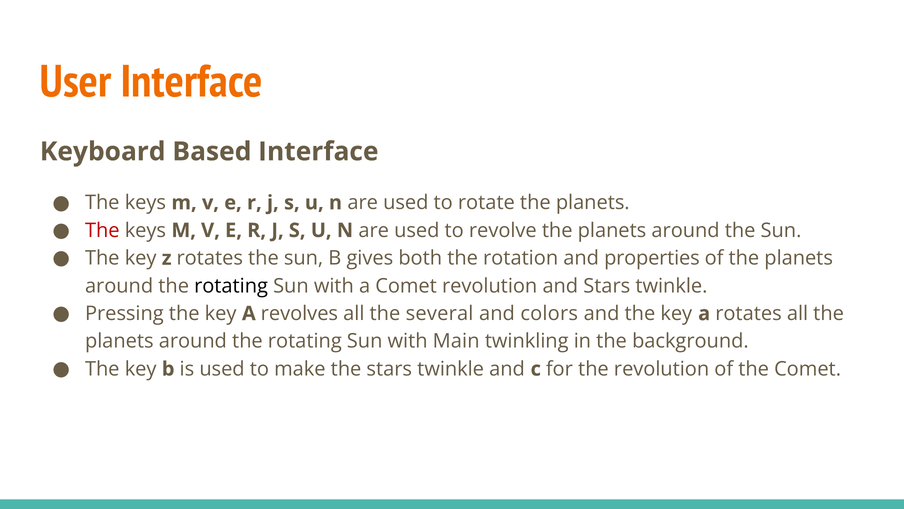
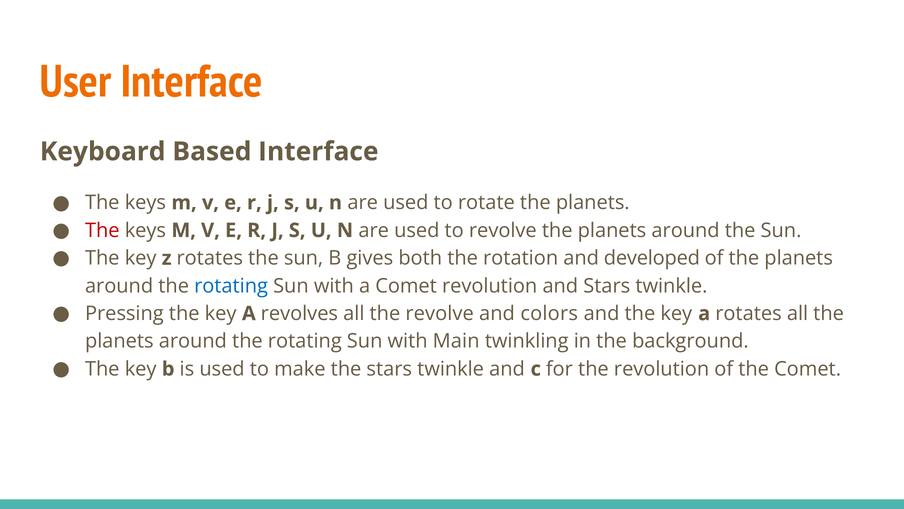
properties: properties -> developed (652, 258)
rotating colour: black -> blue (231, 286)
the several: several -> revolve (440, 313)
